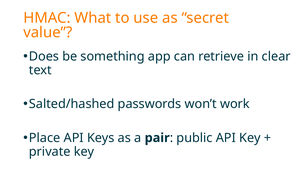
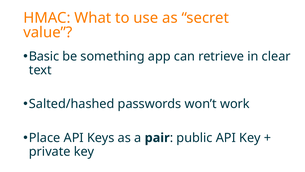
Does: Does -> Basic (44, 56)
